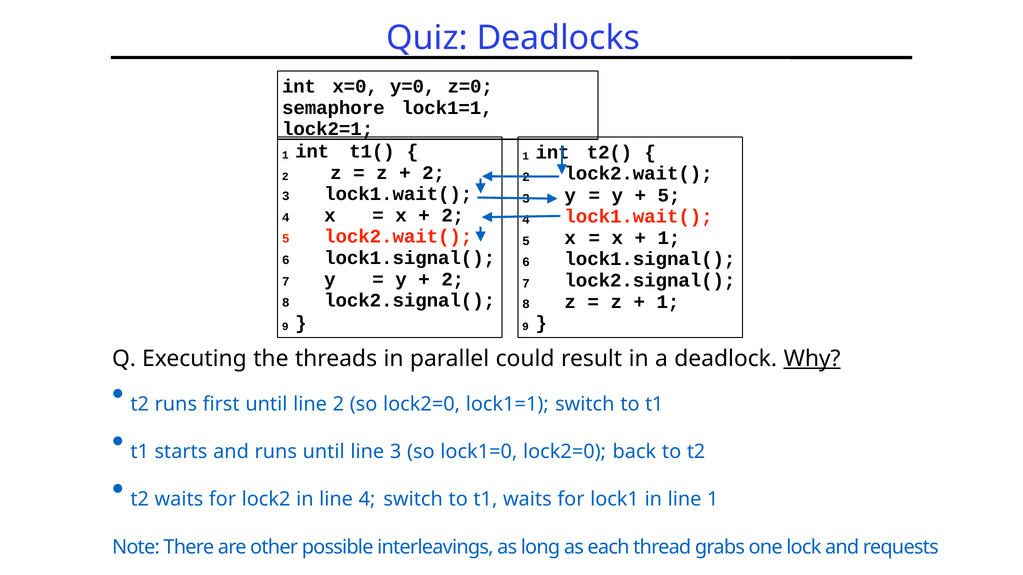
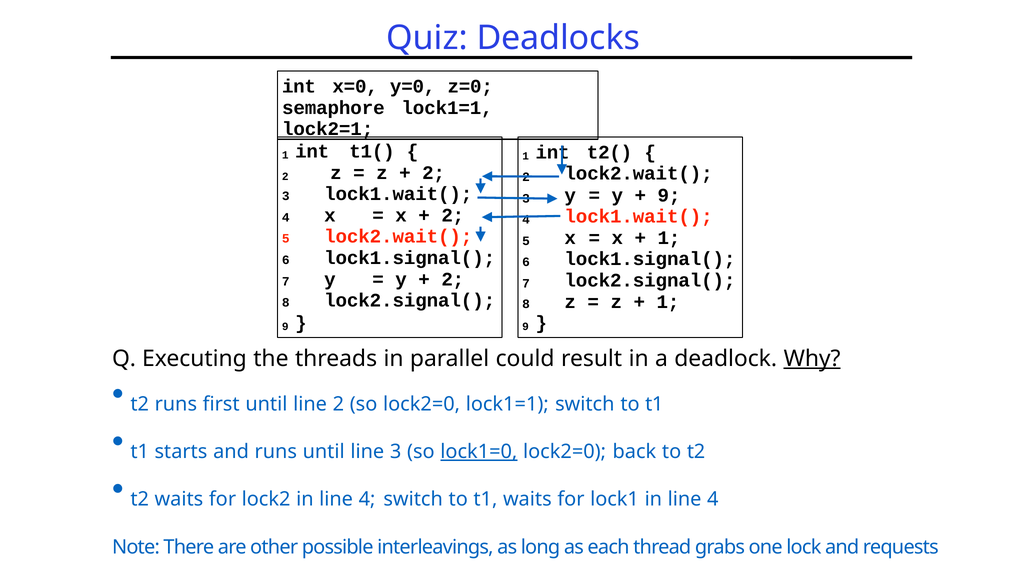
5: 5 -> 9 (669, 195)
lock1=0 underline: none -> present (479, 452)
lock1 in line 1: 1 -> 4 (713, 500)
